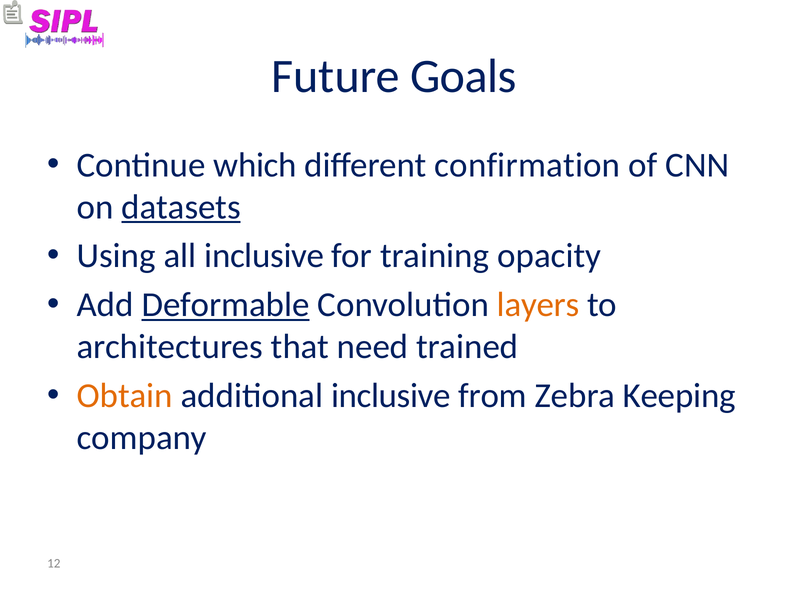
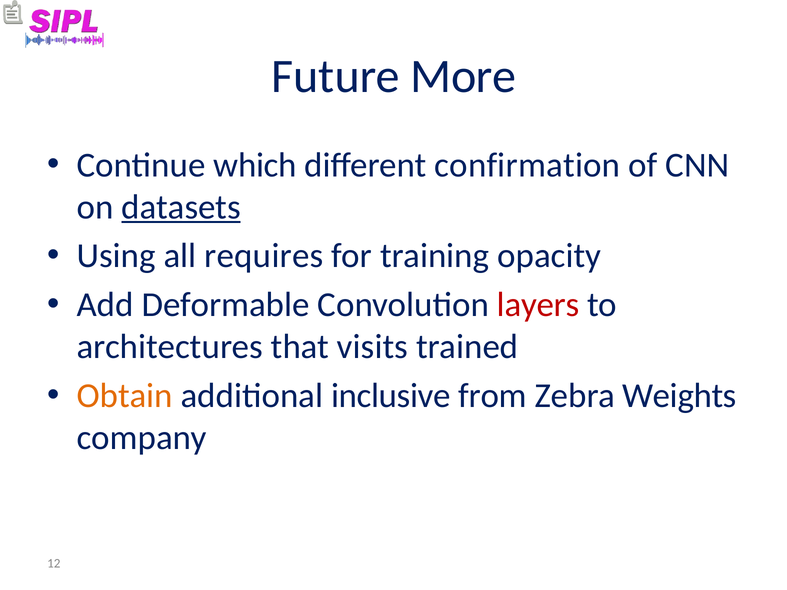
Goals: Goals -> More (463, 76)
all inclusive: inclusive -> requires (264, 256)
Deformable underline: present -> none (226, 305)
layers colour: orange -> red (538, 305)
need: need -> visits (373, 347)
Keeping: Keeping -> Weights (679, 396)
